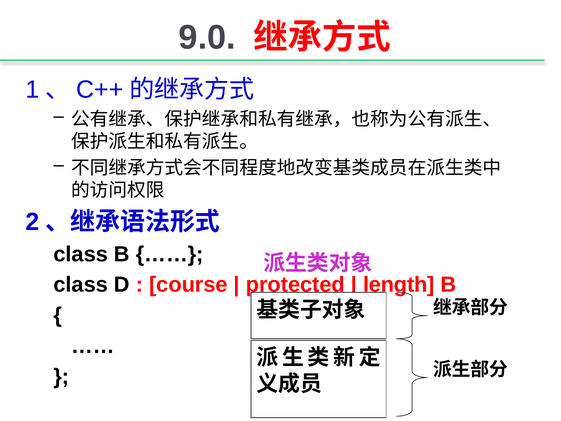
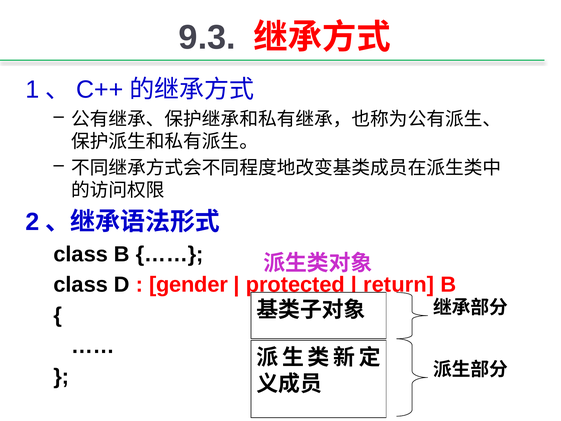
9.0: 9.0 -> 9.3 (207, 37)
course: course -> gender (188, 285)
length: length -> return (399, 285)
